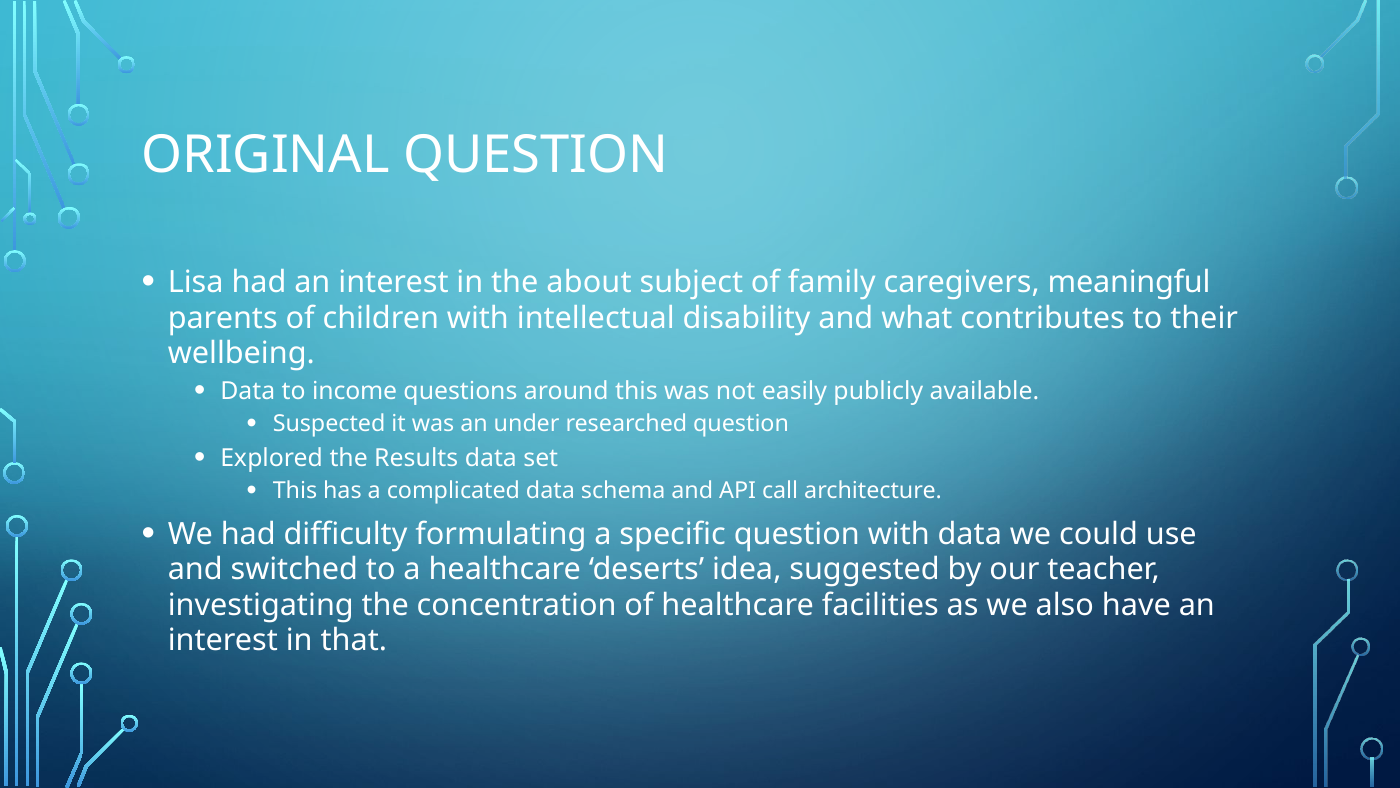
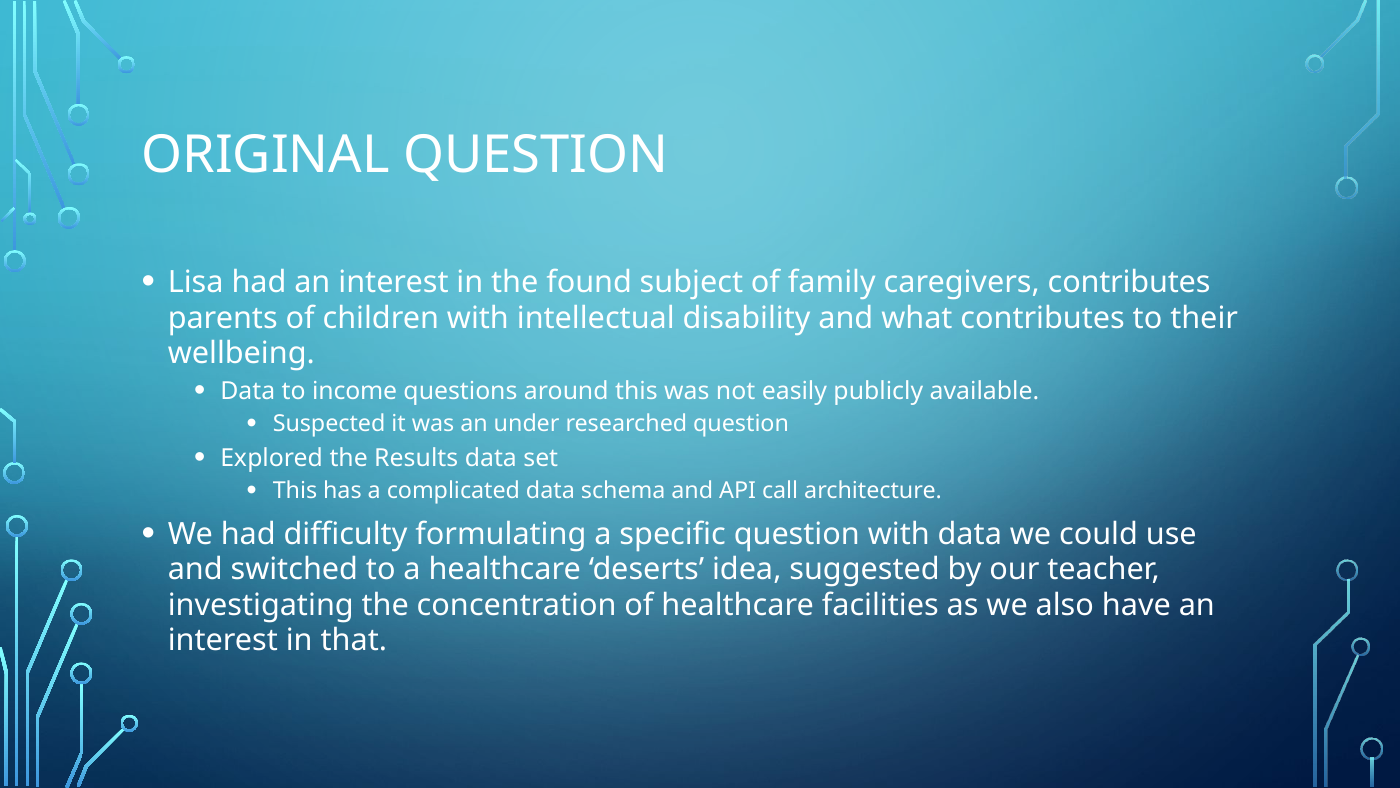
about: about -> found (589, 283)
caregivers meaningful: meaningful -> contributes (1129, 283)
